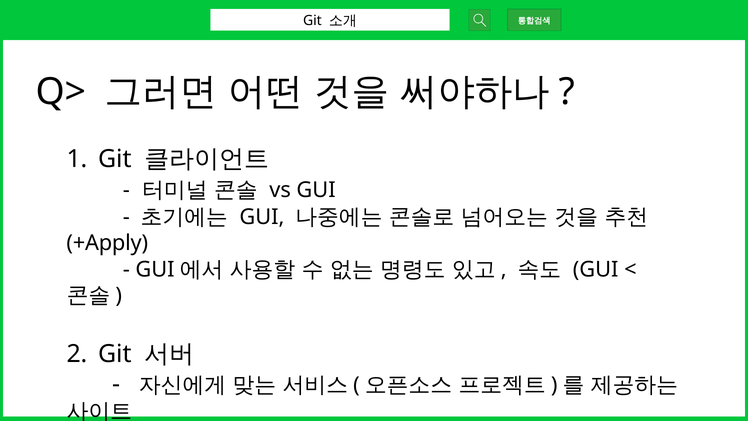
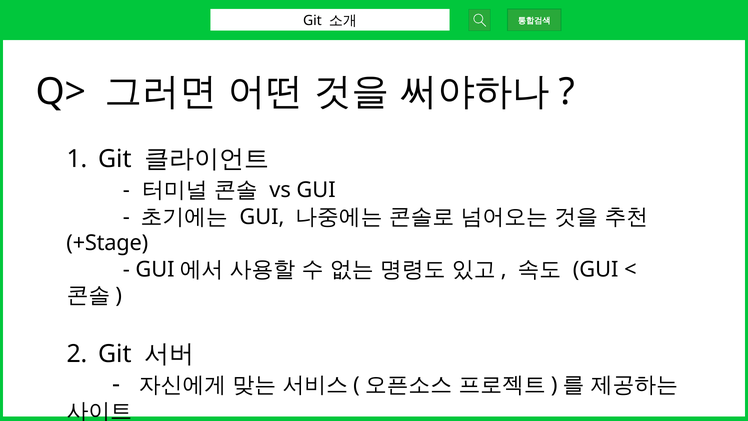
+Apply: +Apply -> +Stage (107, 243)
